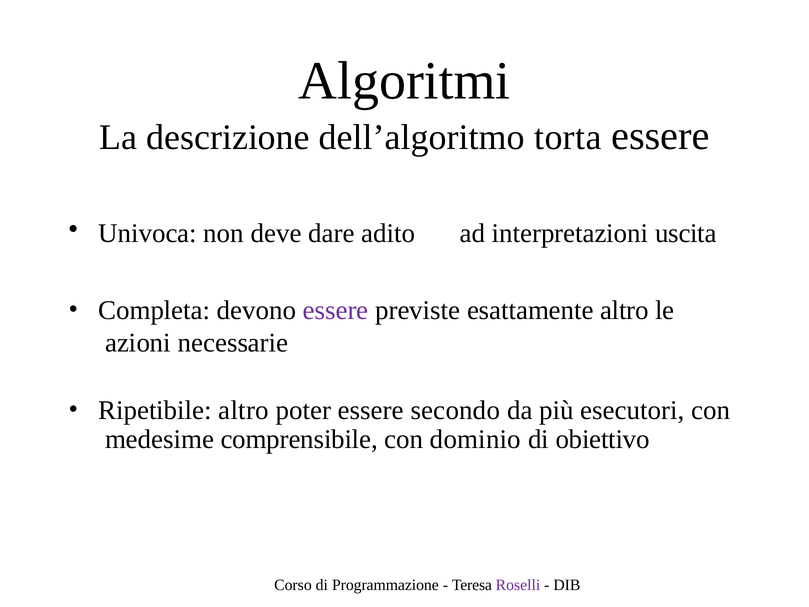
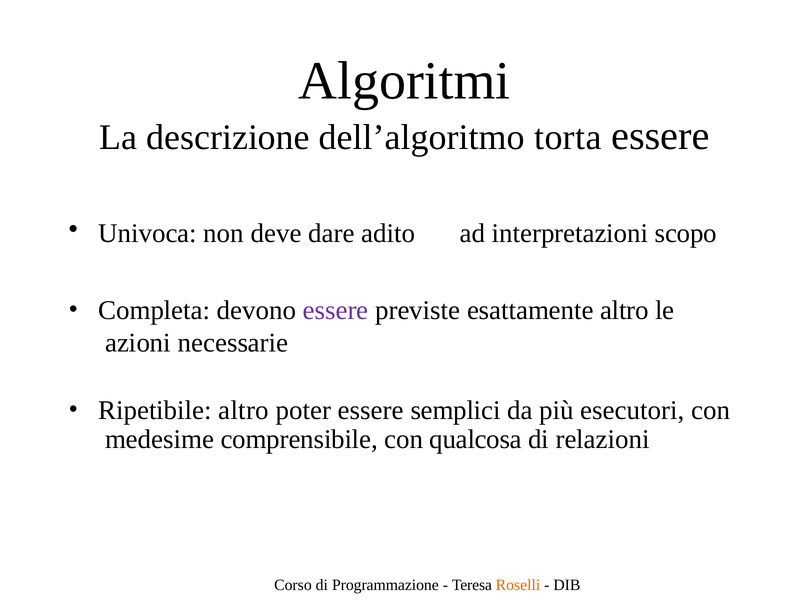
uscita: uscita -> scopo (686, 233)
secondo: secondo -> semplici (456, 410)
dominio: dominio -> qualcosa (476, 439)
obiettivo: obiettivo -> relazioni (603, 439)
Roselli colour: purple -> orange (518, 585)
